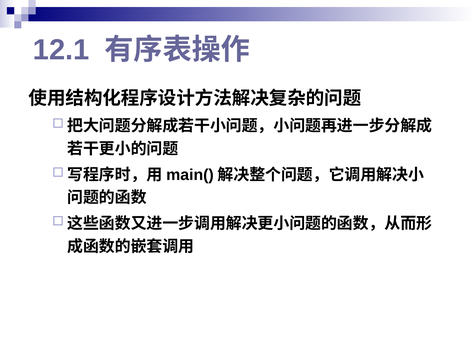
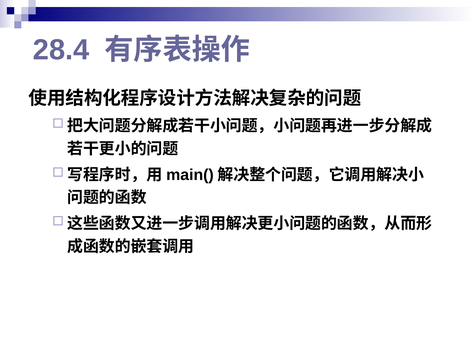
12.1: 12.1 -> 28.4 (61, 50)
